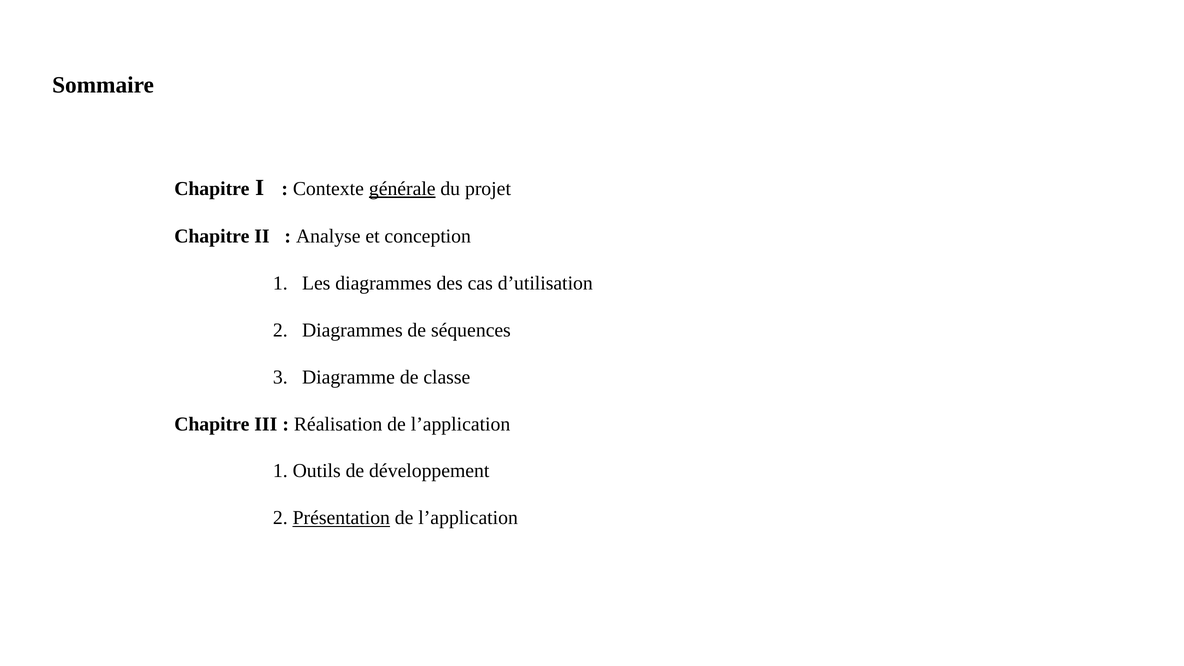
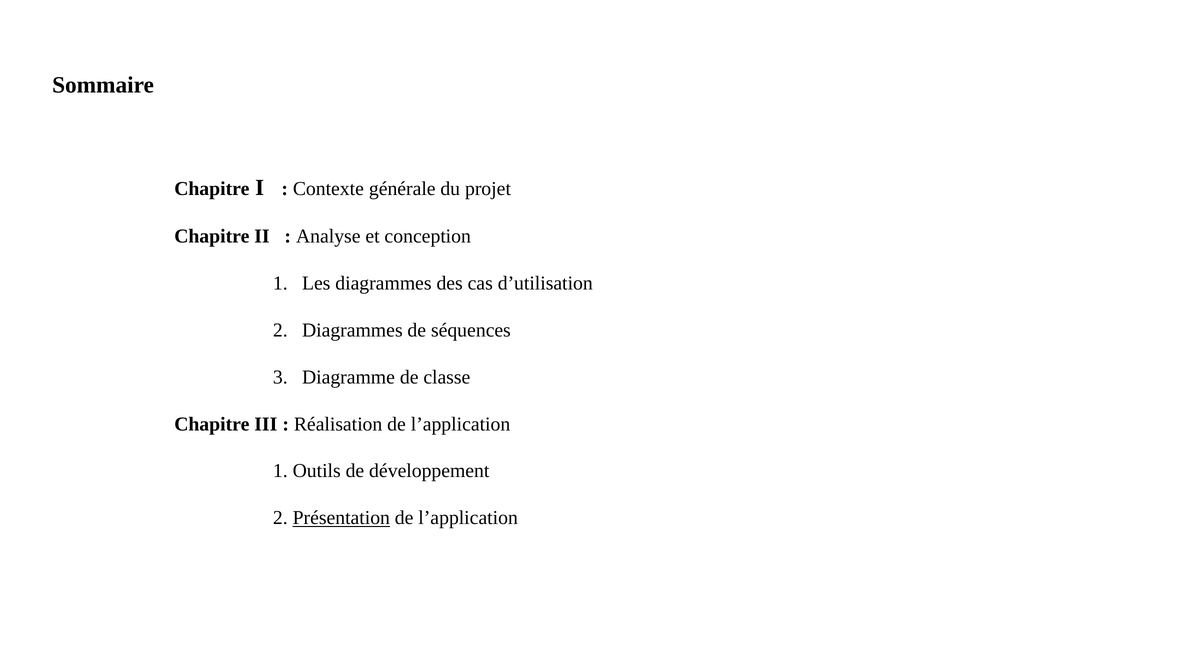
générale underline: present -> none (402, 189)
